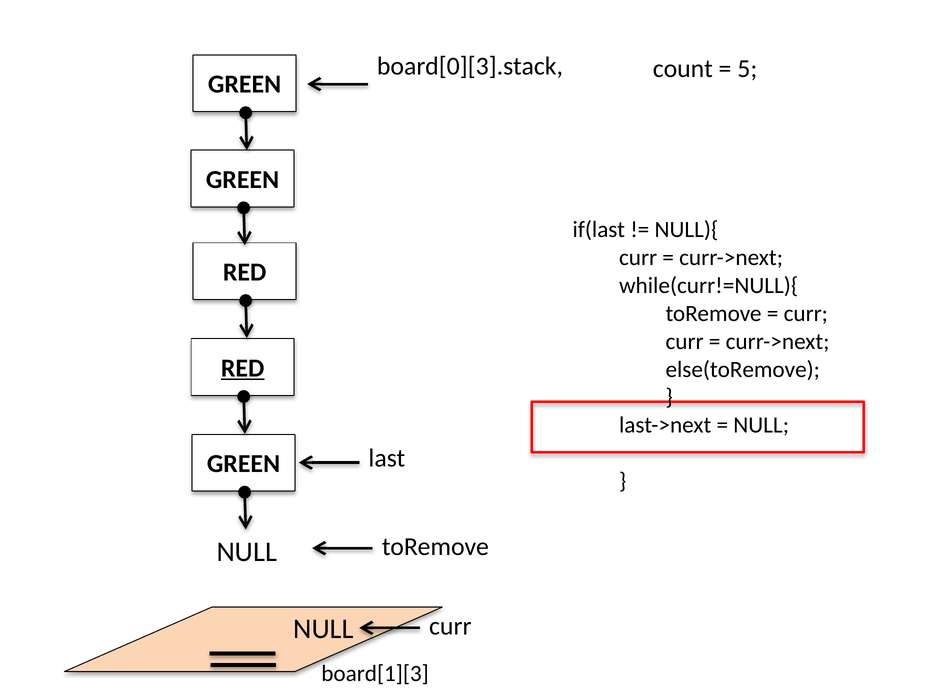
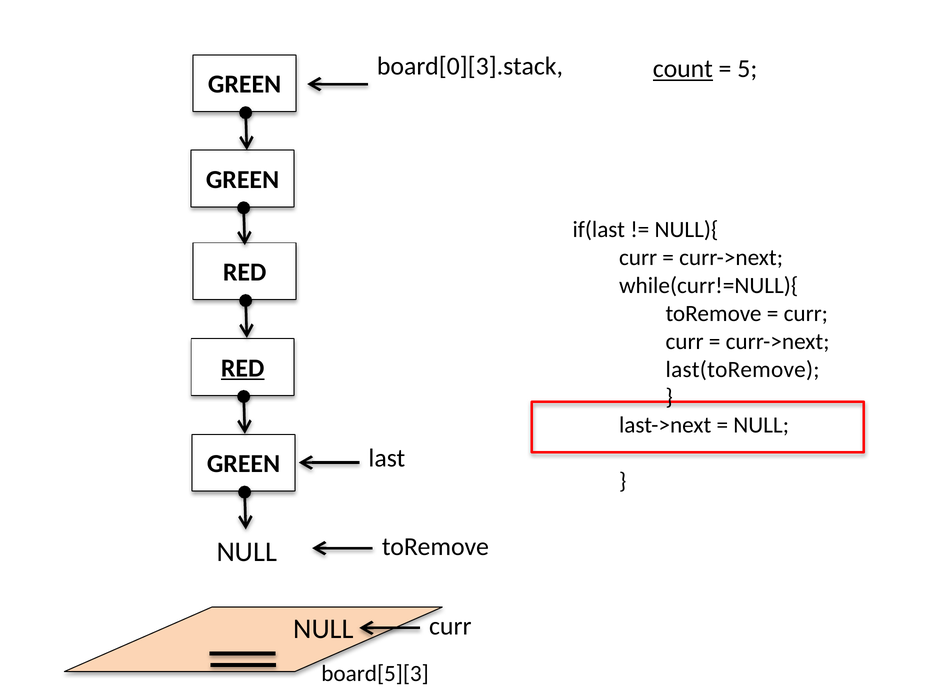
count underline: none -> present (683, 69)
else(toRemove: else(toRemove -> last(toRemove (743, 369)
board[1][3: board[1][3 -> board[5][3 (375, 673)
